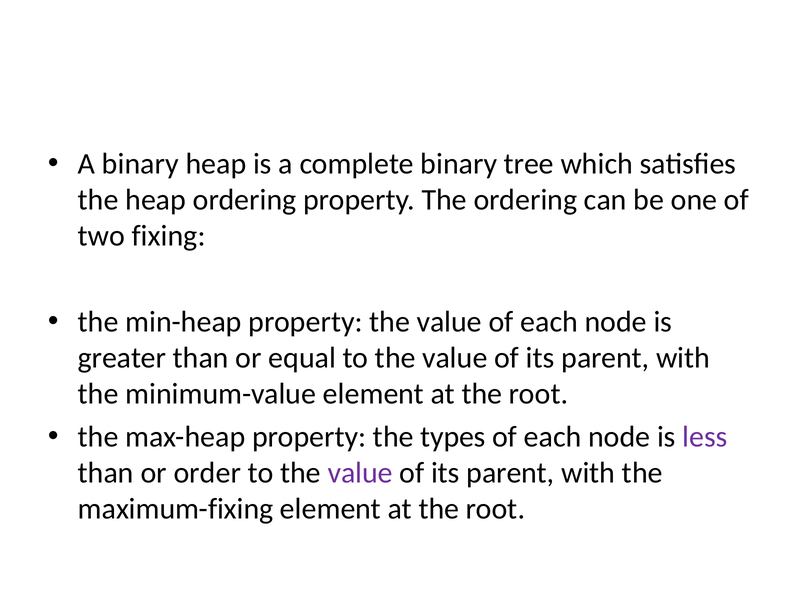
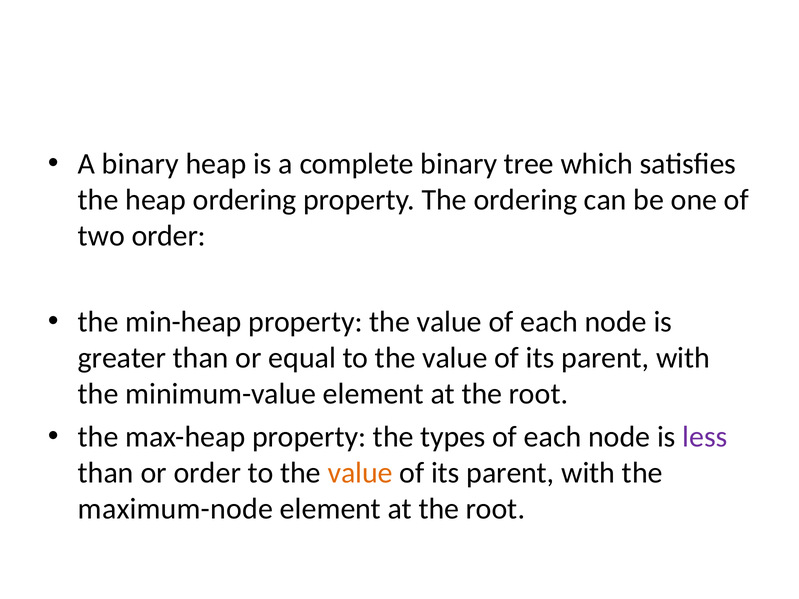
two fixing: fixing -> order (169, 236)
value colour: purple -> orange (360, 473)
maximum-fixing: maximum-fixing -> maximum-node (175, 509)
